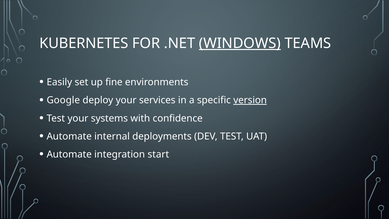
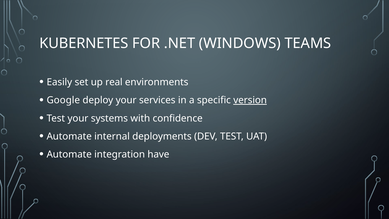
WINDOWS underline: present -> none (240, 43)
fine: fine -> real (114, 82)
start: start -> have (158, 154)
